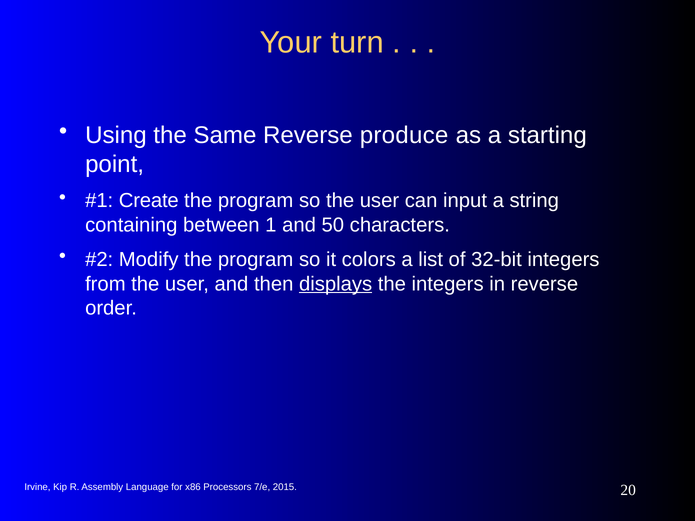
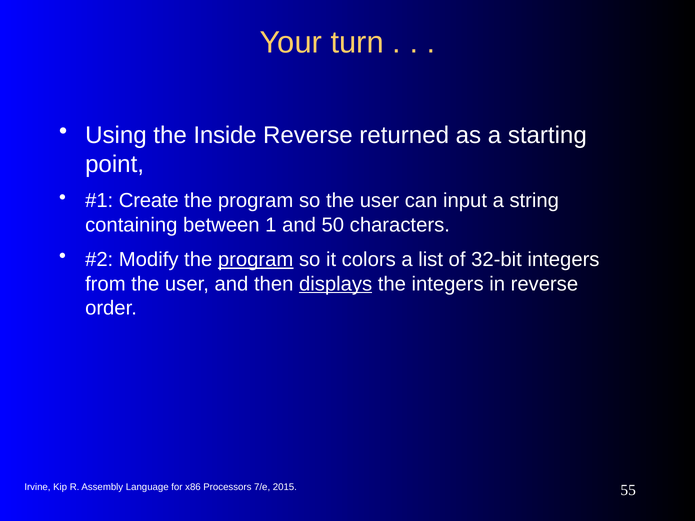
Same: Same -> Inside (225, 135)
produce: produce -> returned (404, 135)
program underline: none -> present (256, 260)
20: 20 -> 55 (628, 490)
